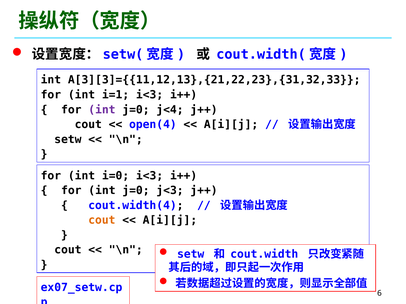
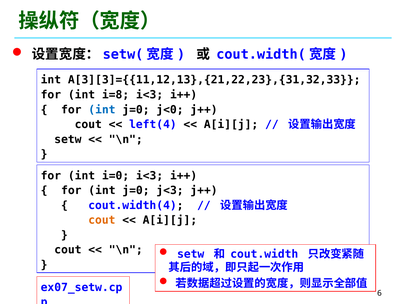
i=1: i=1 -> i=8 (116, 95)
int colour: purple -> blue (102, 110)
j<4: j<4 -> j<0 (170, 110)
open(4: open(4 -> left(4 (153, 125)
